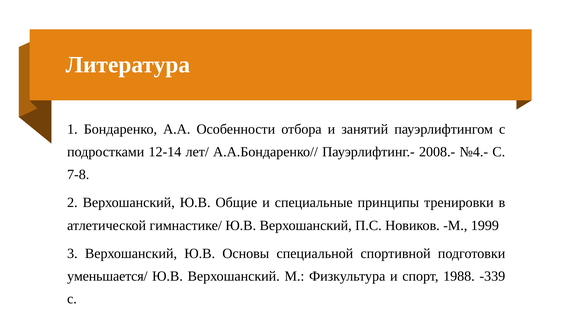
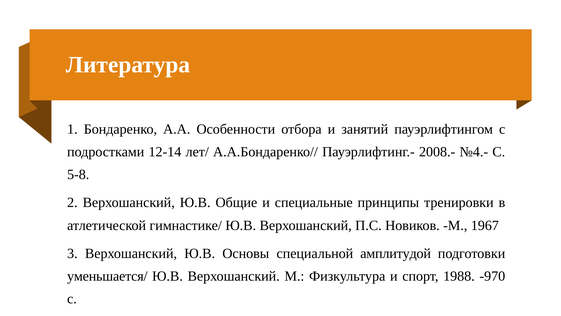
7-8: 7-8 -> 5-8 (78, 174)
1999: 1999 -> 1967 (485, 225)
спортивной: спортивной -> амплитудой (396, 253)
-339: -339 -> -970 (492, 276)
